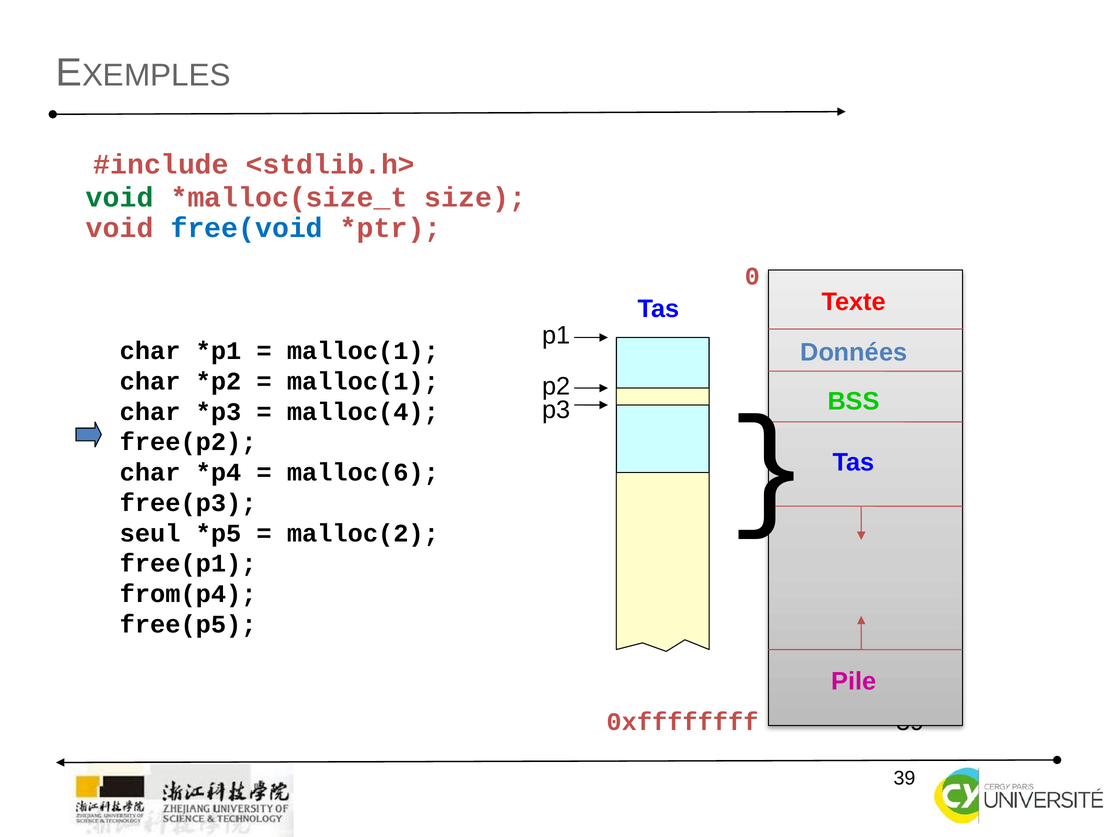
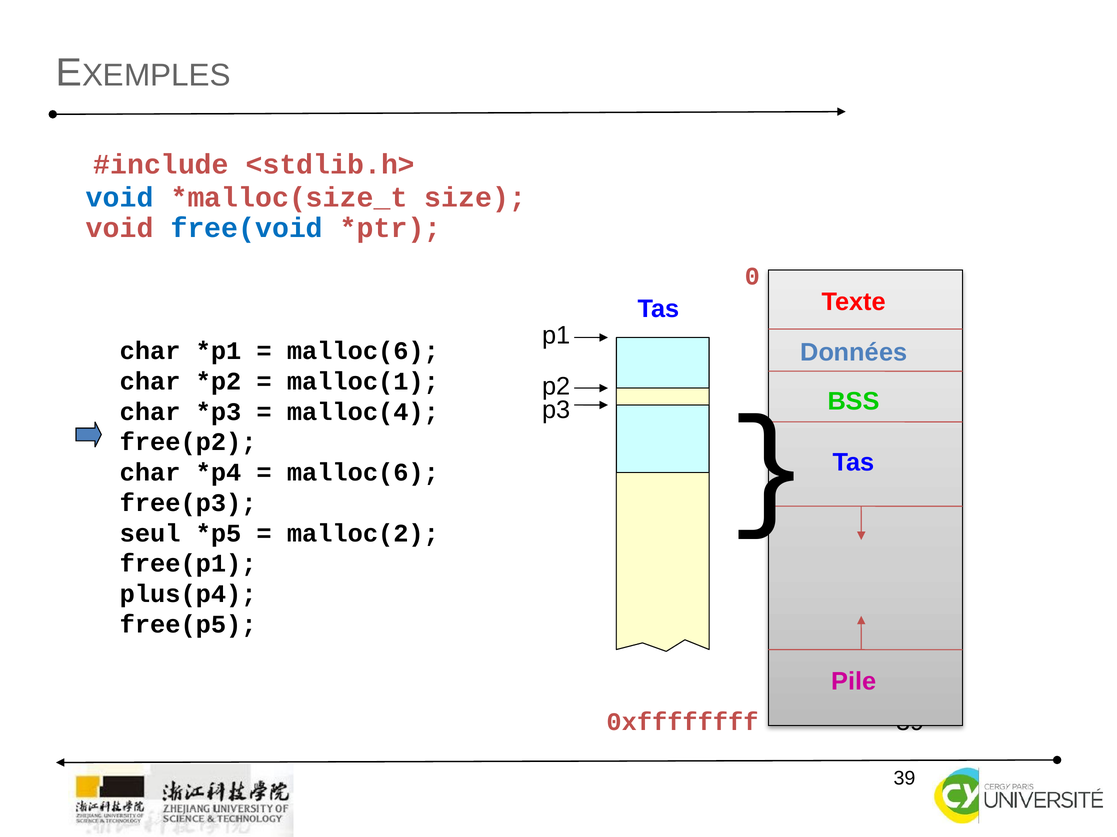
void colour: green -> blue (120, 198)
malloc(1: malloc(1 -> malloc(6 (363, 351)
from(p4: from(p4 -> plus(p4 (188, 594)
